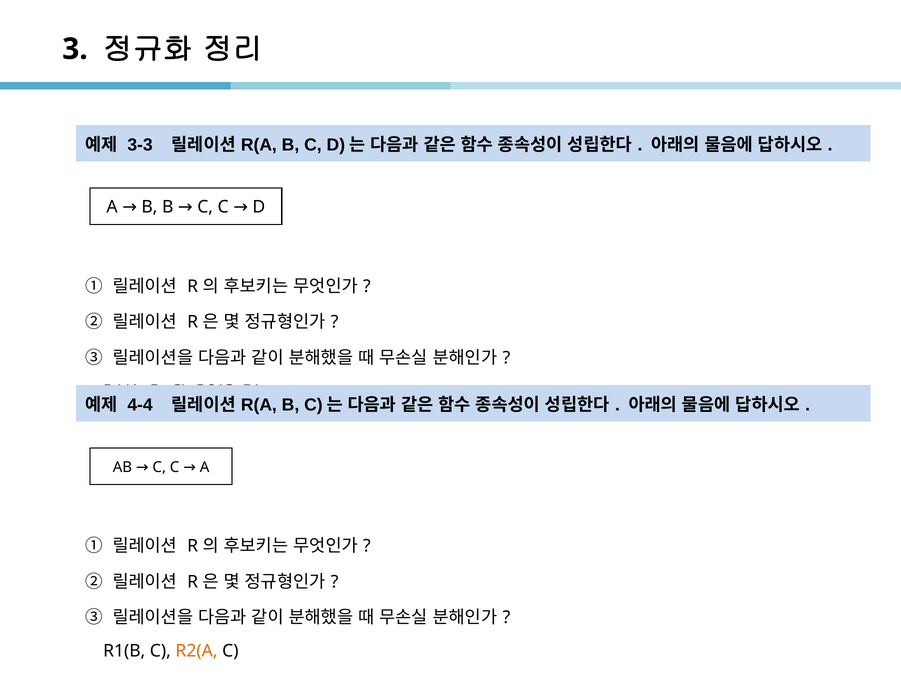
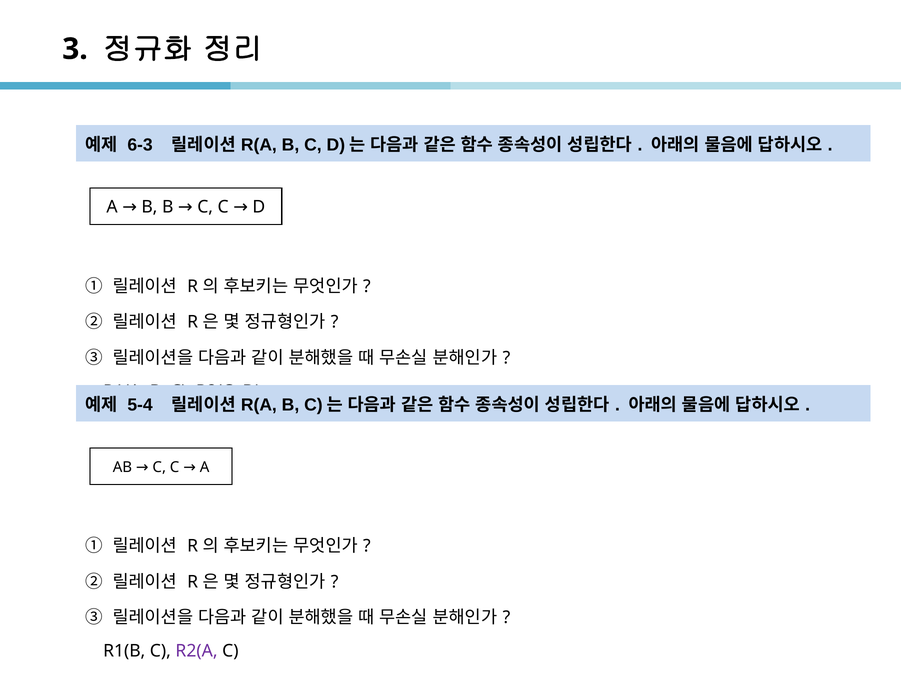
3-3: 3-3 -> 6-3 (140, 145)
4-4: 4-4 -> 5-4 (140, 405)
R2(A colour: orange -> purple (197, 651)
